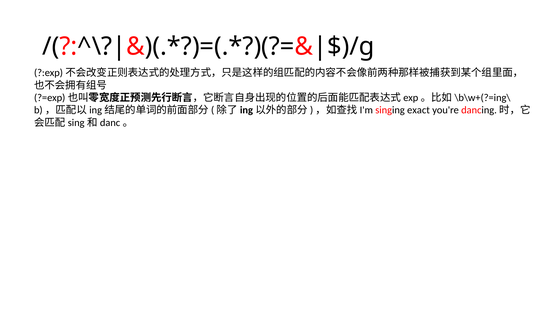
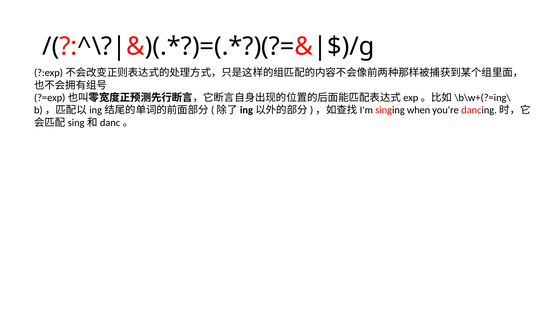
exact: exact -> when (419, 110)
